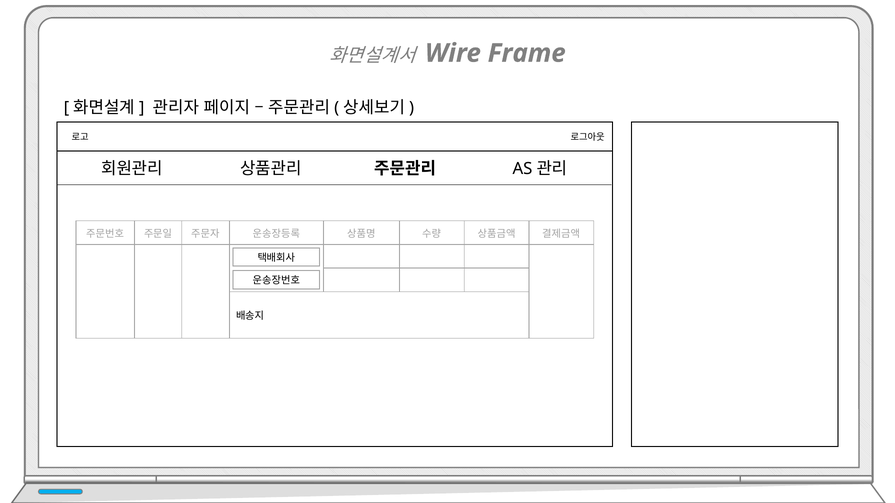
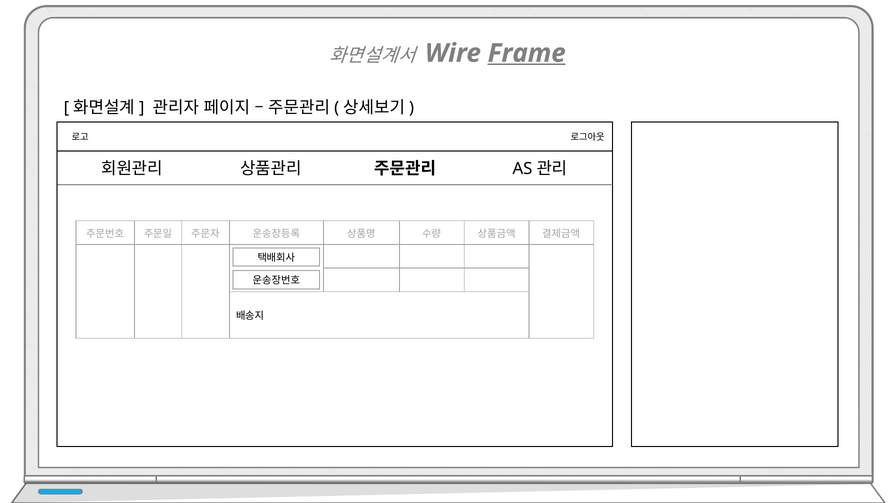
Frame underline: none -> present (527, 53)
